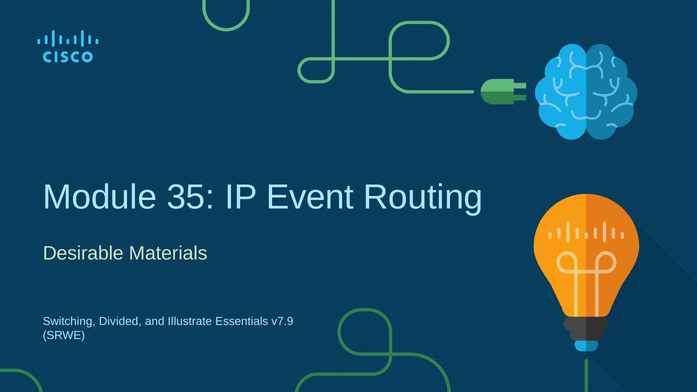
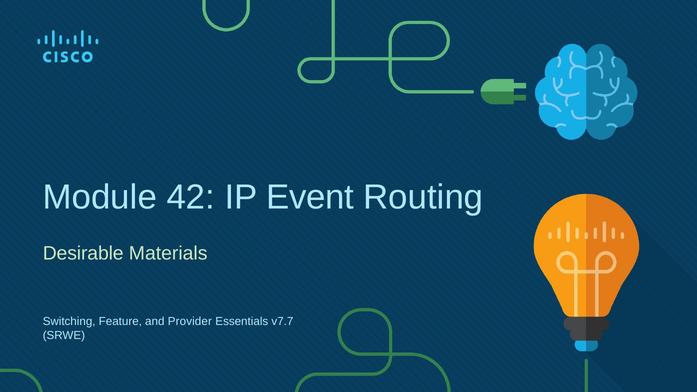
35: 35 -> 42 (191, 197)
Divided: Divided -> Feature (120, 322)
Illustrate: Illustrate -> Provider (190, 322)
v7.9: v7.9 -> v7.7 (282, 322)
